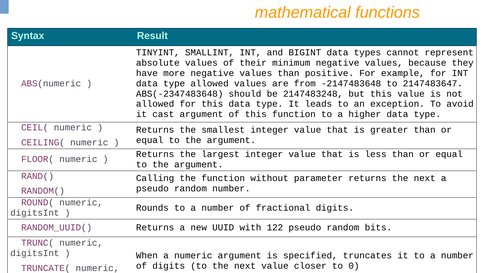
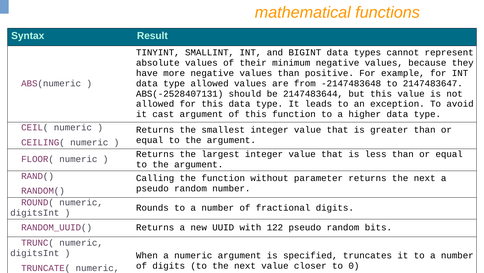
ABS(-2347483648: ABS(-2347483648 -> ABS(-2528407131 (180, 93)
2147483248: 2147483248 -> 2147483644 (313, 93)
